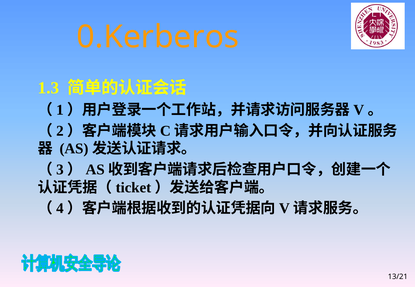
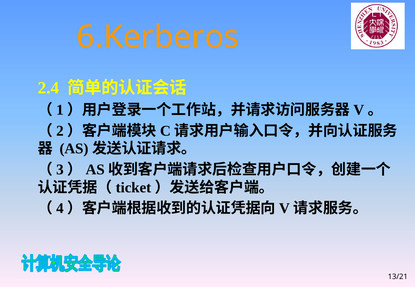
0.Kerberos: 0.Kerberos -> 6.Kerberos (158, 37)
1.3: 1.3 -> 2.4 (48, 88)
